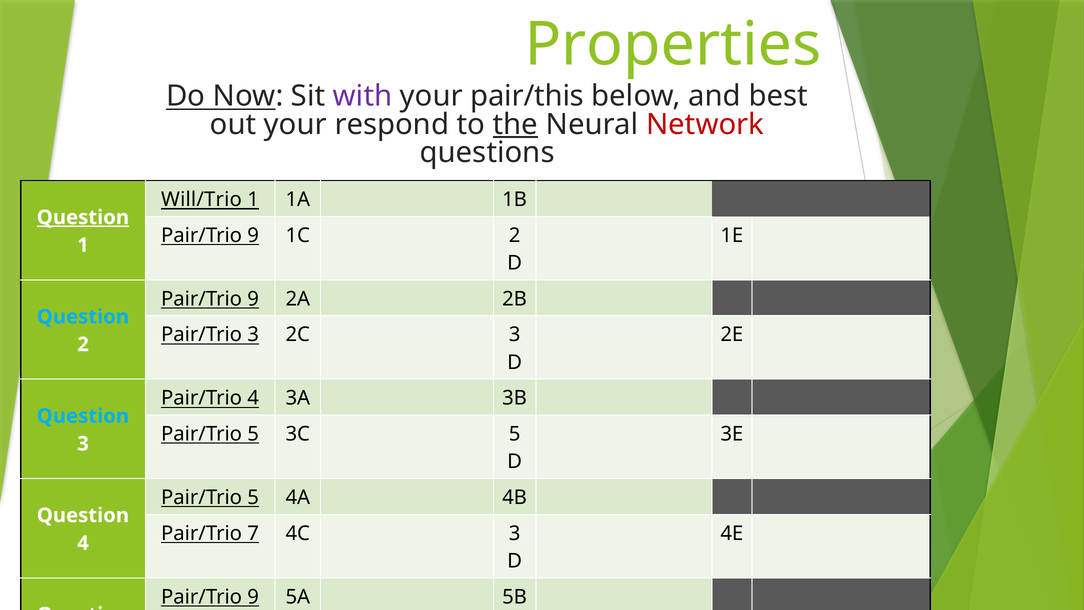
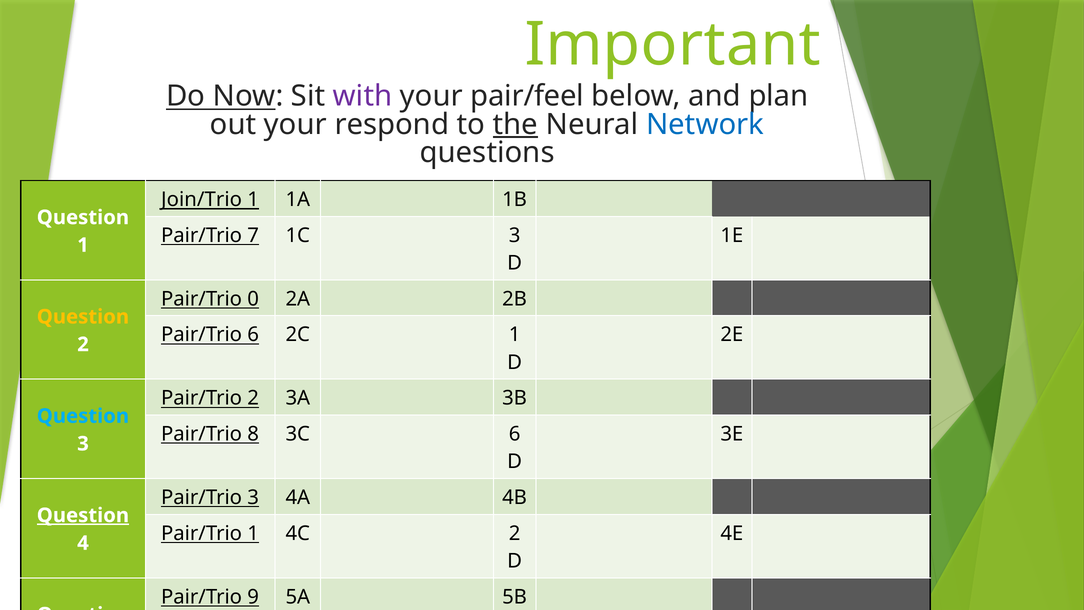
Properties: Properties -> Important (673, 45)
pair/this: pair/this -> pair/feel (527, 96)
best: best -> plan (778, 96)
Network colour: red -> blue (705, 124)
Will/Trio: Will/Trio -> Join/Trio (202, 199)
Question underline: present -> none (83, 217)
9: 9 -> 7 (253, 235)
1C 2: 2 -> 3 (515, 235)
9: 9 -> 0 (253, 299)
Question colour: light blue -> yellow (83, 317)
Pair/Trio 3: 3 -> 6 (253, 335)
2C 3: 3 -> 1 (515, 335)
Pair/Trio 4: 4 -> 2 (253, 398)
5: 5 -> 8 (253, 434)
3C 5: 5 -> 6 (515, 434)
5: 5 -> 3 (253, 497)
Question underline: none -> present (83, 515)
Pair/Trio 7: 7 -> 1 (253, 533)
4C 3: 3 -> 2 (515, 533)
